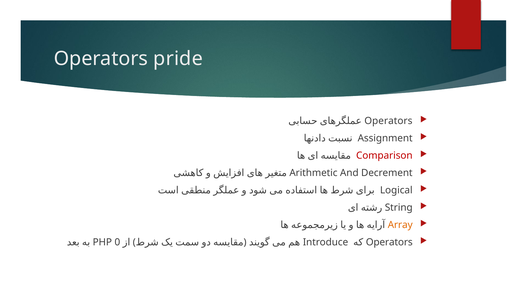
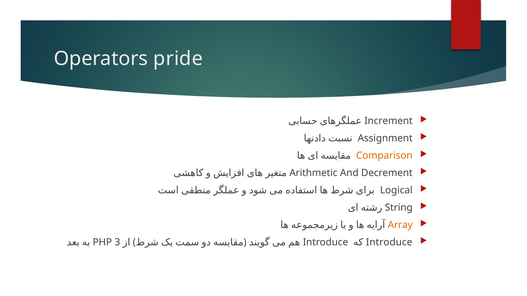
Operators: Operators -> Increment (388, 121)
Comparison colour: red -> orange (384, 156)
0: 0 -> 3 (117, 243)
Operators: Operators -> Introduce (389, 243)
